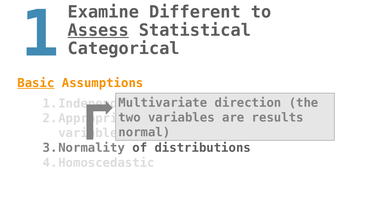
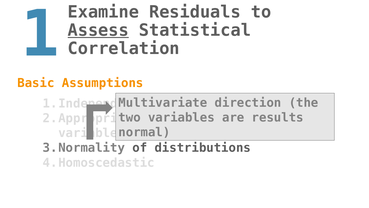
Different: Different -> Residuals (195, 12)
Categorical: Categorical -> Correlation (124, 48)
Basic underline: present -> none (36, 83)
